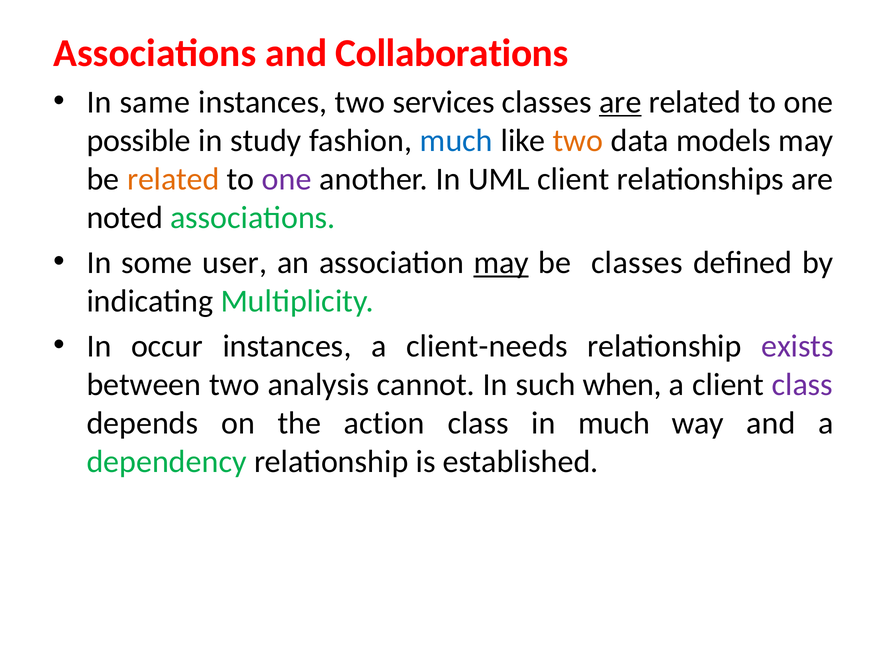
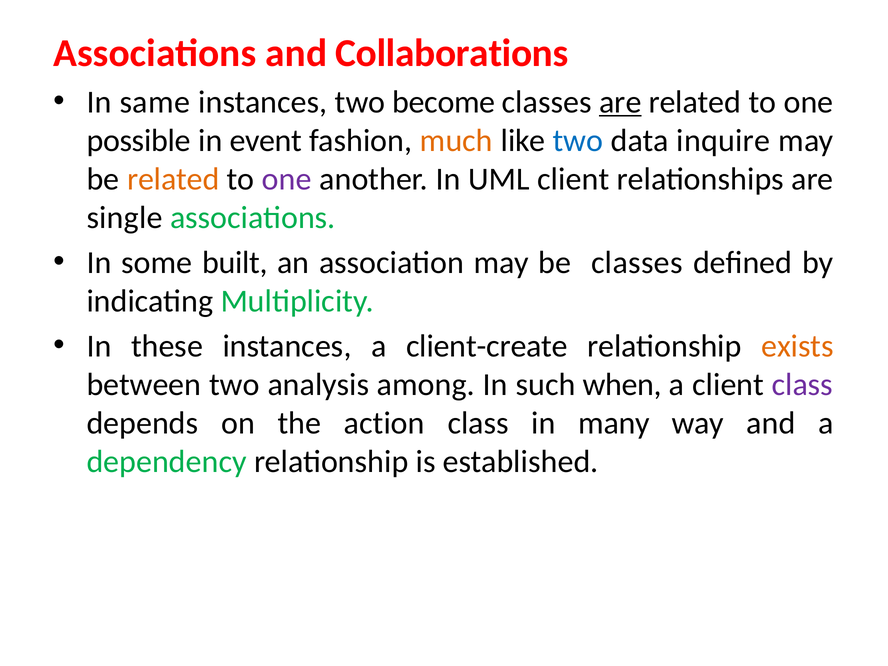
services: services -> become (444, 102)
study: study -> event (266, 141)
much colour: blue -> orange (456, 141)
two colour: orange -> blue (578, 141)
models: models -> inquire (723, 141)
noted: noted -> single (125, 218)
user: user -> built (235, 263)
may underline: present -> none (501, 263)
occur: occur -> these (167, 346)
client-needs: client-needs -> client-create (487, 346)
exists colour: purple -> orange (797, 346)
cannot: cannot -> among (426, 385)
in much: much -> many (614, 423)
